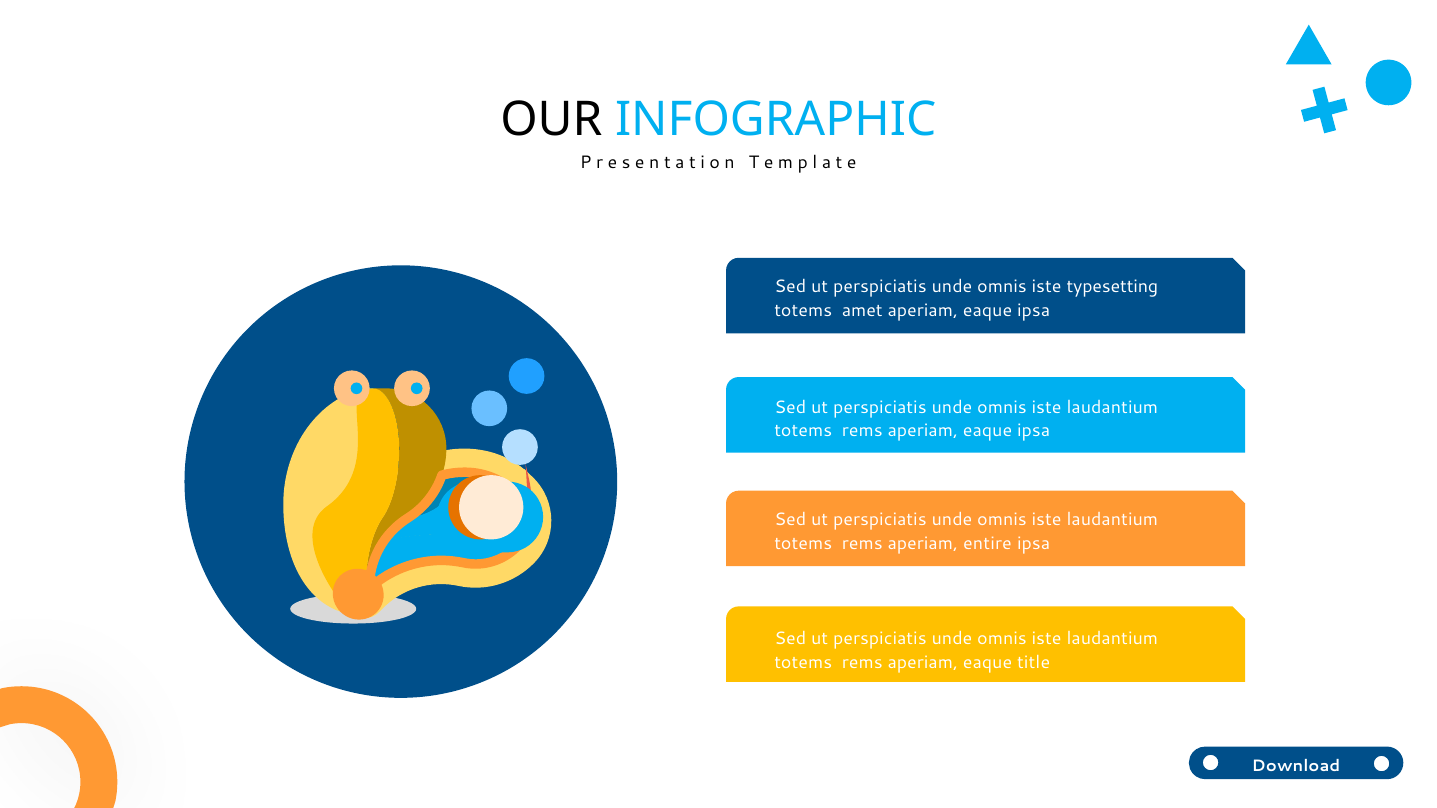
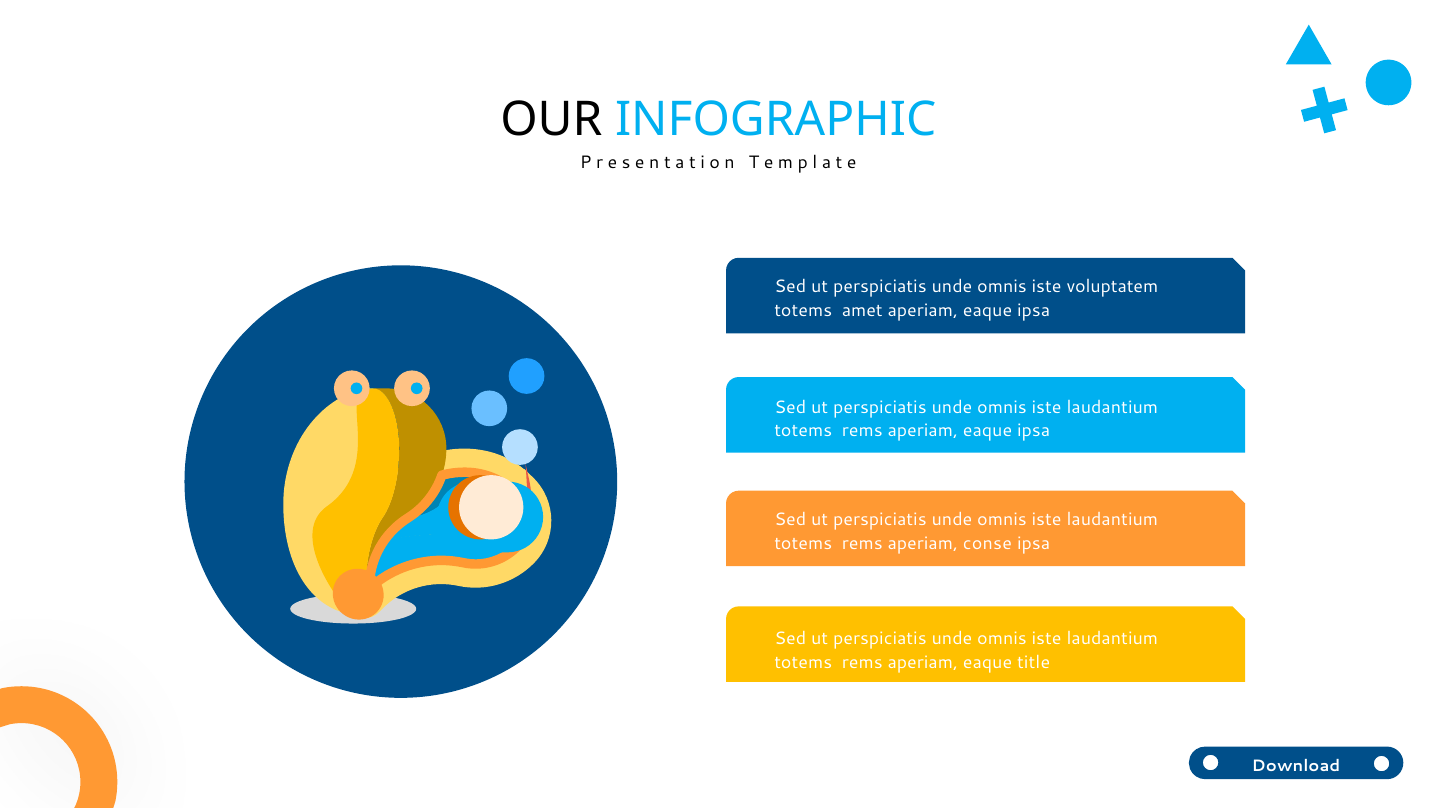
typesetting: typesetting -> voluptatem (1112, 287)
entire: entire -> conse (987, 543)
